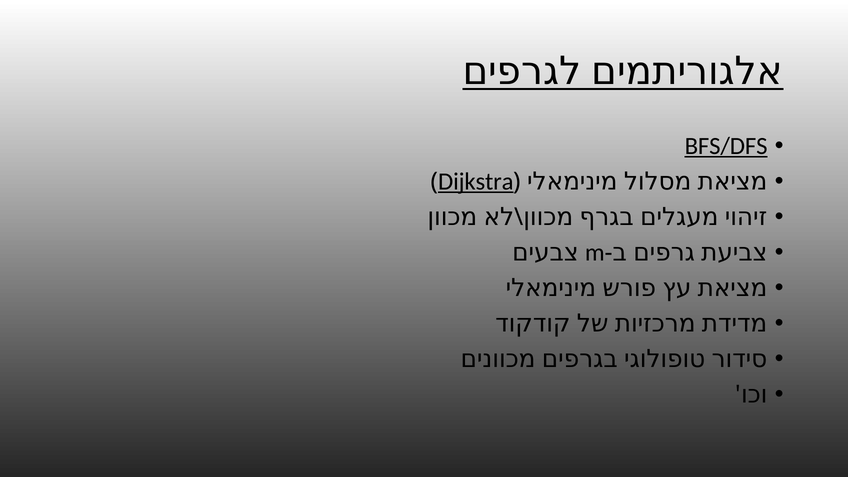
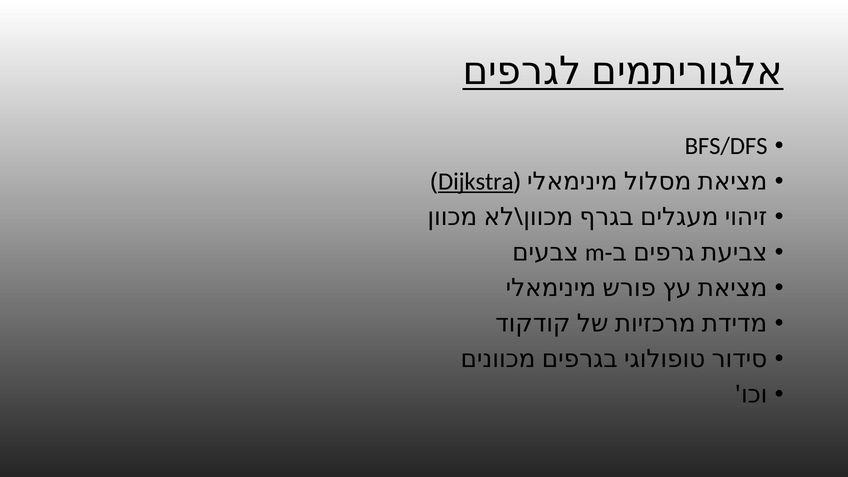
BFS/DFS underline: present -> none (726, 146)
